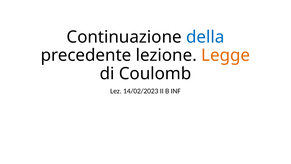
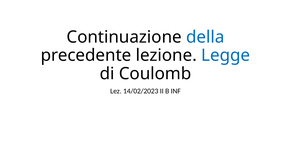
Legge colour: orange -> blue (226, 55)
